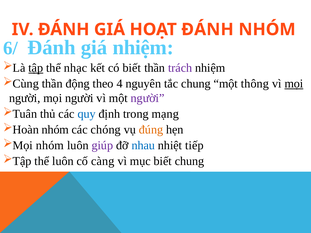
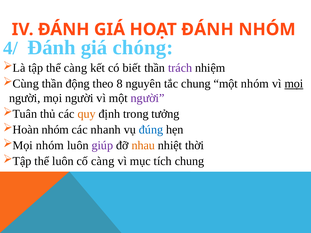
6/: 6/ -> 4/ (10, 48)
giá nhiệm: nhiệm -> chóng (143, 48)
tập underline: present -> none (36, 68)
thể nhạc: nhạc -> càng (76, 68)
4: 4 -> 8 (120, 84)
một thông: thông -> nhóm (255, 84)
quy colour: blue -> orange (87, 114)
mạng: mạng -> tưởng (165, 114)
chóng: chóng -> nhanh (106, 130)
đúng colour: orange -> blue (151, 130)
nhau colour: blue -> orange (143, 146)
tiếp: tiếp -> thời (195, 146)
mục biết: biết -> tích (163, 161)
